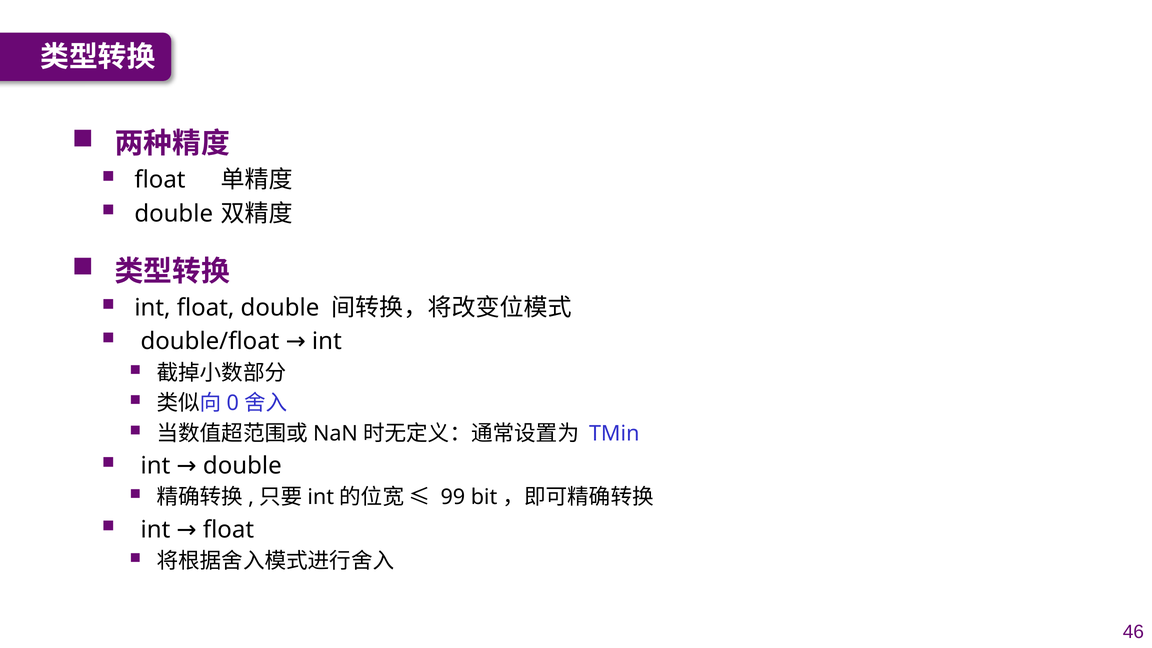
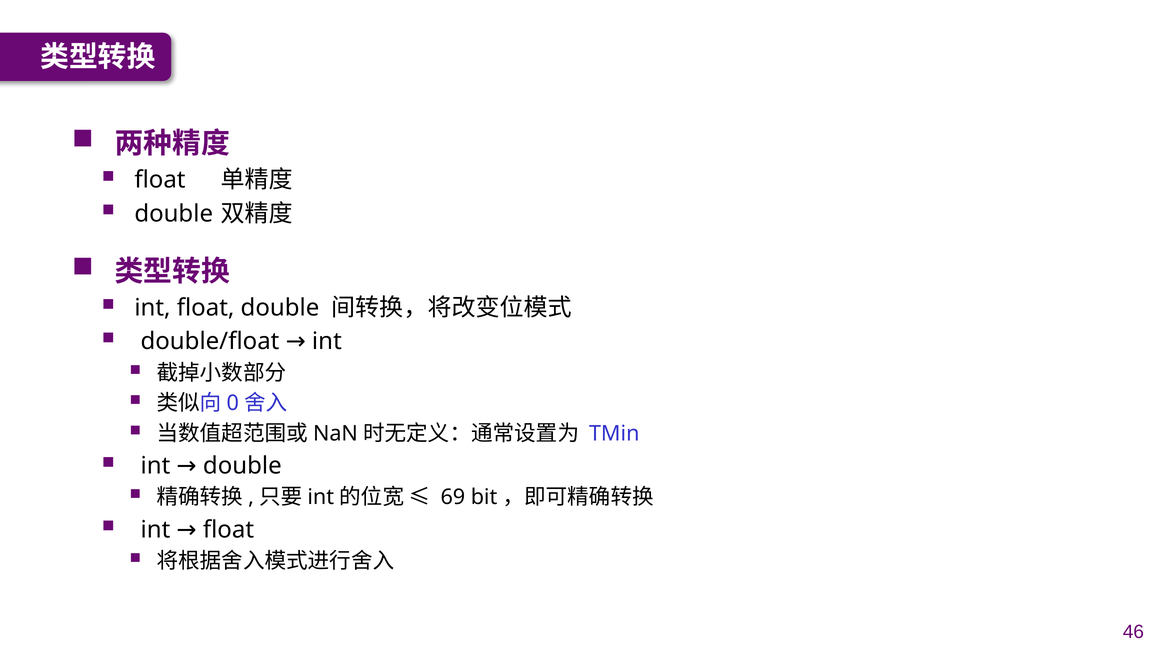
99: 99 -> 69 (453, 497)
